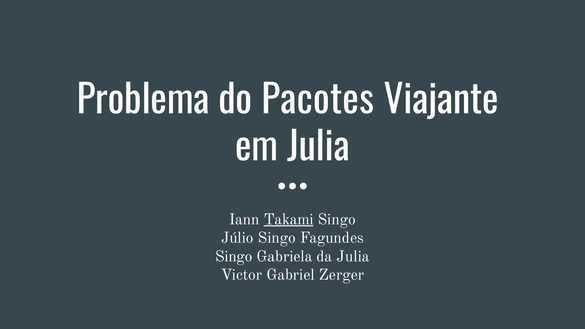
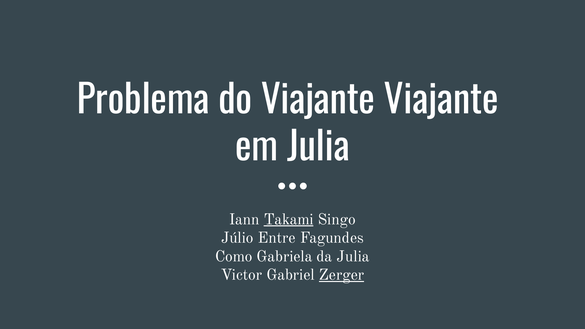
do Pacotes: Pacotes -> Viajante (318, 101)
Júlio Singo: Singo -> Entre (277, 238)
Singo: Singo -> Como (234, 256)
Zerger underline: none -> present (342, 275)
